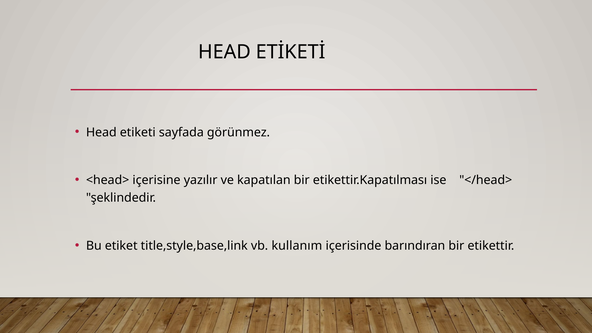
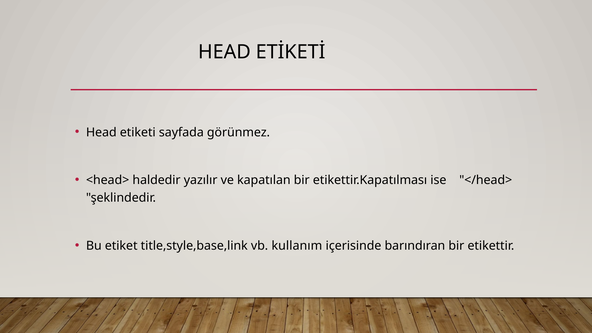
içerisine: içerisine -> haldedir (157, 180)
